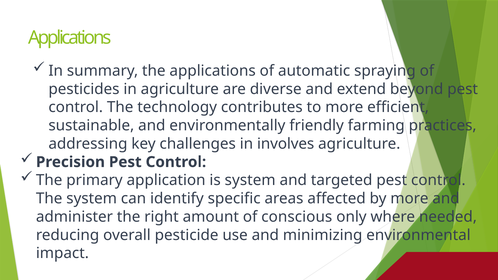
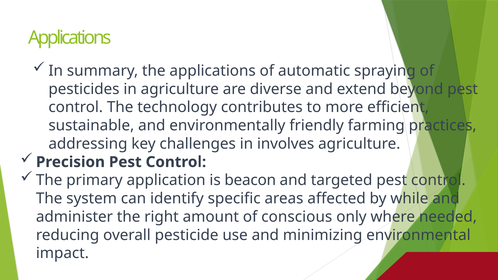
is system: system -> beacon (250, 180)
by more: more -> while (409, 199)
